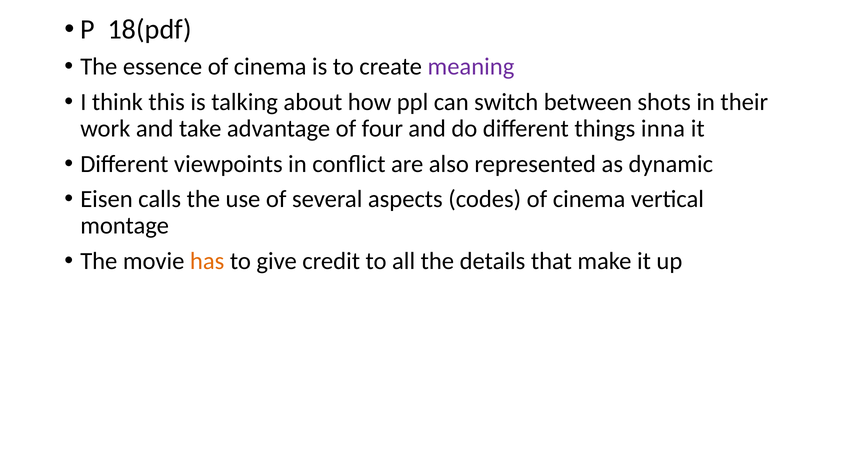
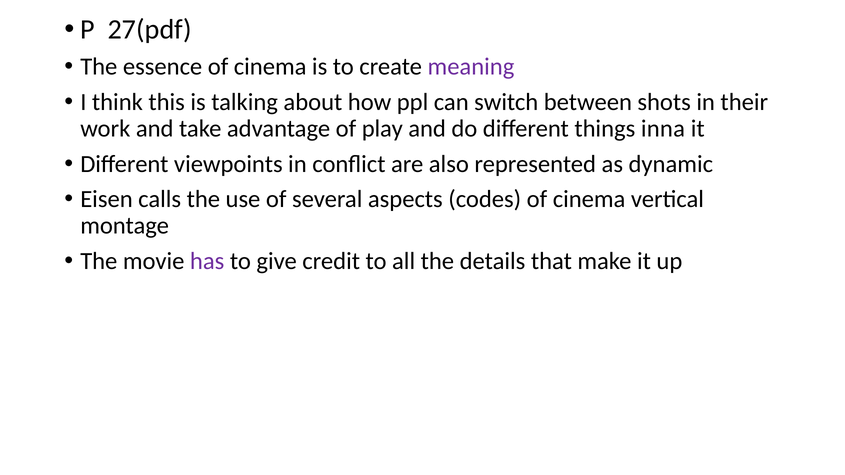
18(pdf: 18(pdf -> 27(pdf (150, 29)
four: four -> play (382, 129)
has colour: orange -> purple (207, 261)
